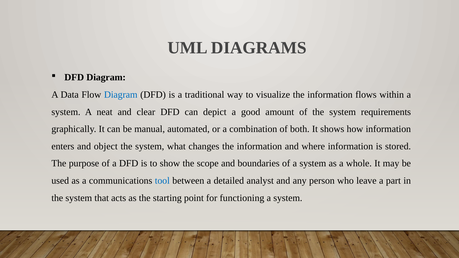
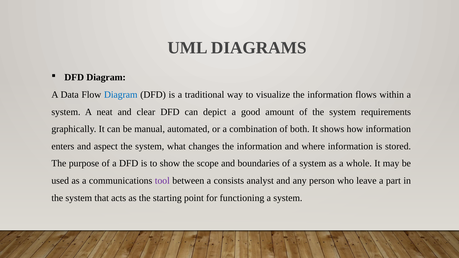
object: object -> aspect (106, 146)
tool colour: blue -> purple (162, 181)
detailed: detailed -> consists (229, 181)
